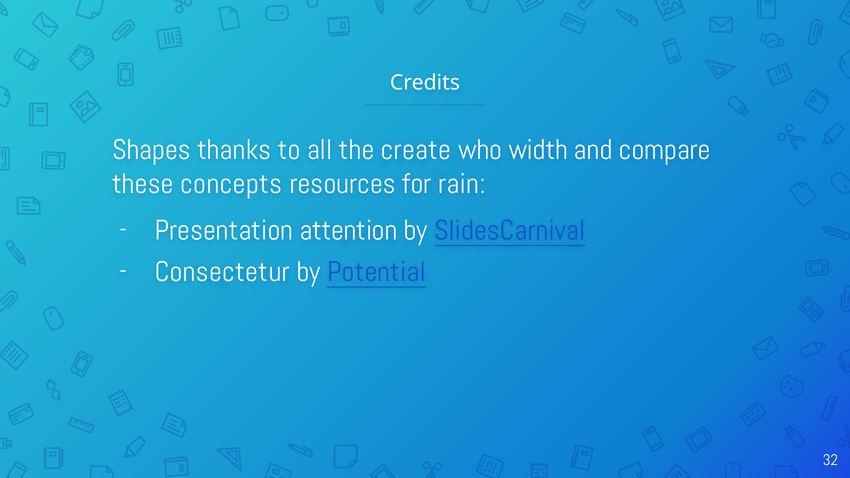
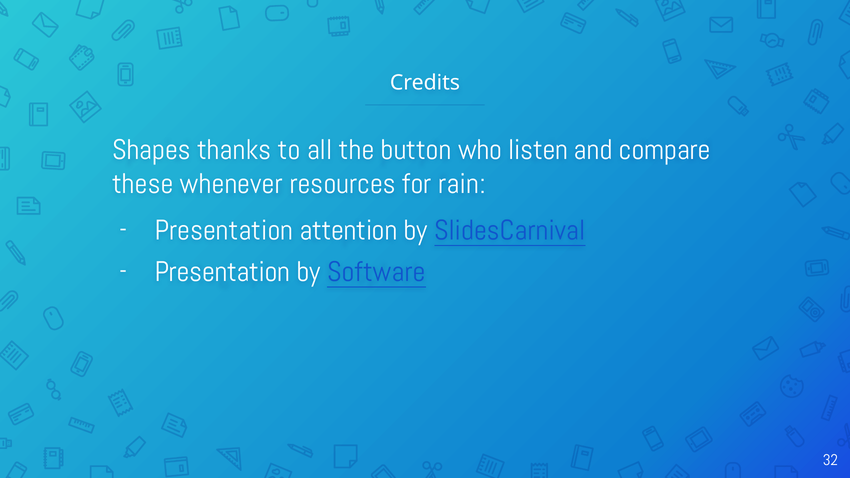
create: create -> button (416, 150)
width: width -> listen (538, 150)
concepts: concepts -> whenever (231, 184)
Consectetur: Consectetur -> Presentation (222, 272)
Potential: Potential -> Software (376, 272)
